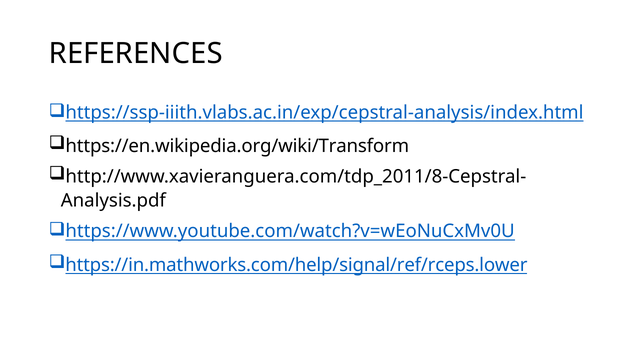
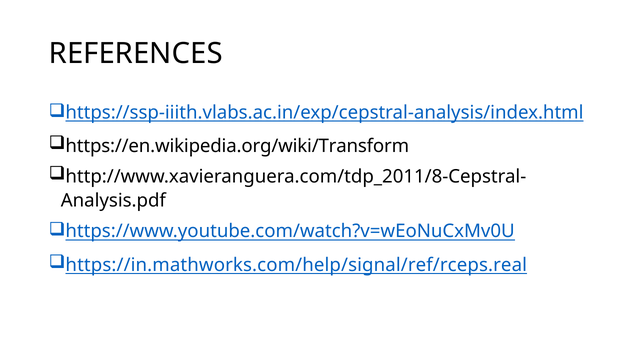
https://in.mathworks.com/help/signal/ref/rceps.lower: https://in.mathworks.com/help/signal/ref/rceps.lower -> https://in.mathworks.com/help/signal/ref/rceps.real (296, 265)
